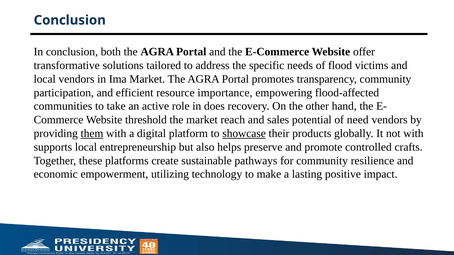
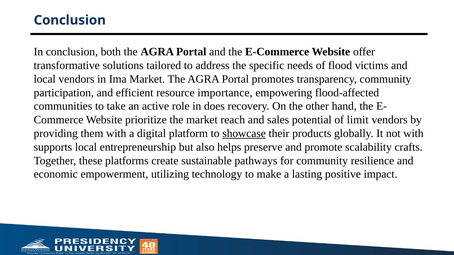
threshold: threshold -> prioritize (146, 120)
need: need -> limit (358, 120)
them underline: present -> none (92, 134)
controlled: controlled -> scalability (368, 147)
